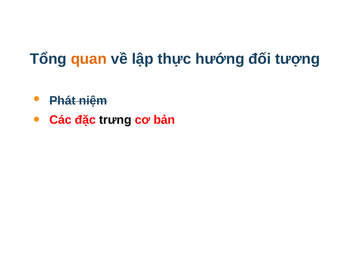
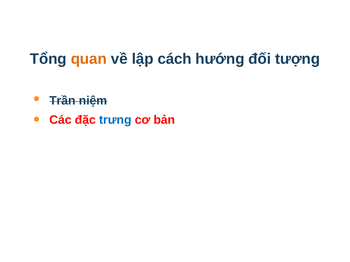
thực: thực -> cách (175, 59)
Phát: Phát -> Trần (62, 101)
trưng colour: black -> blue (115, 120)
